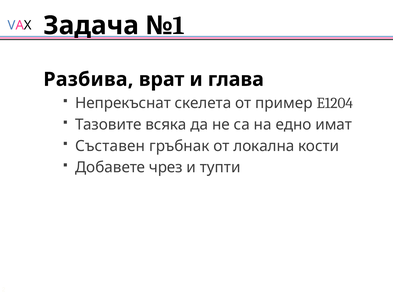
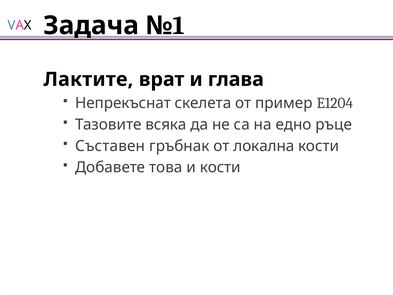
Разбива: Разбива -> Лактите (88, 79)
имат: имат -> ръце (334, 124)
чрез: чрез -> това (166, 167)
и тупти: тупти -> кости (220, 167)
